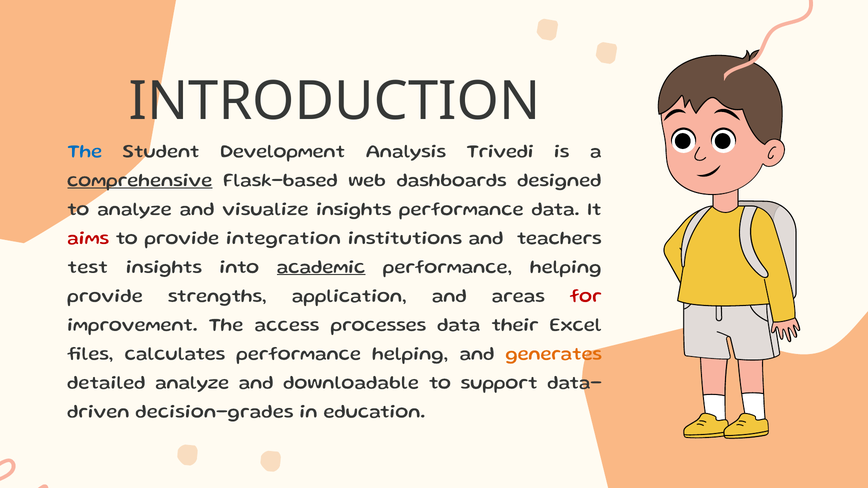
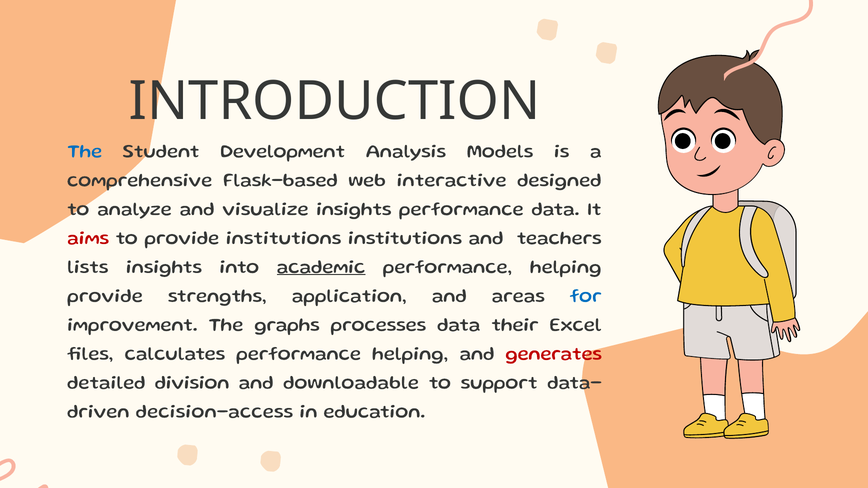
Trivedi: Trivedi -> Models (500, 151)
comprehensive underline: present -> none (140, 180)
dashboards: dashboards -> interactive (452, 180)
provide integration: integration -> institutions (284, 238)
test: test -> lists (88, 266)
for colour: red -> blue (586, 295)
access: access -> graphs (287, 324)
generates colour: orange -> red (554, 353)
detailed analyze: analyze -> division (192, 382)
decision-grades: decision-grades -> decision-access (214, 411)
